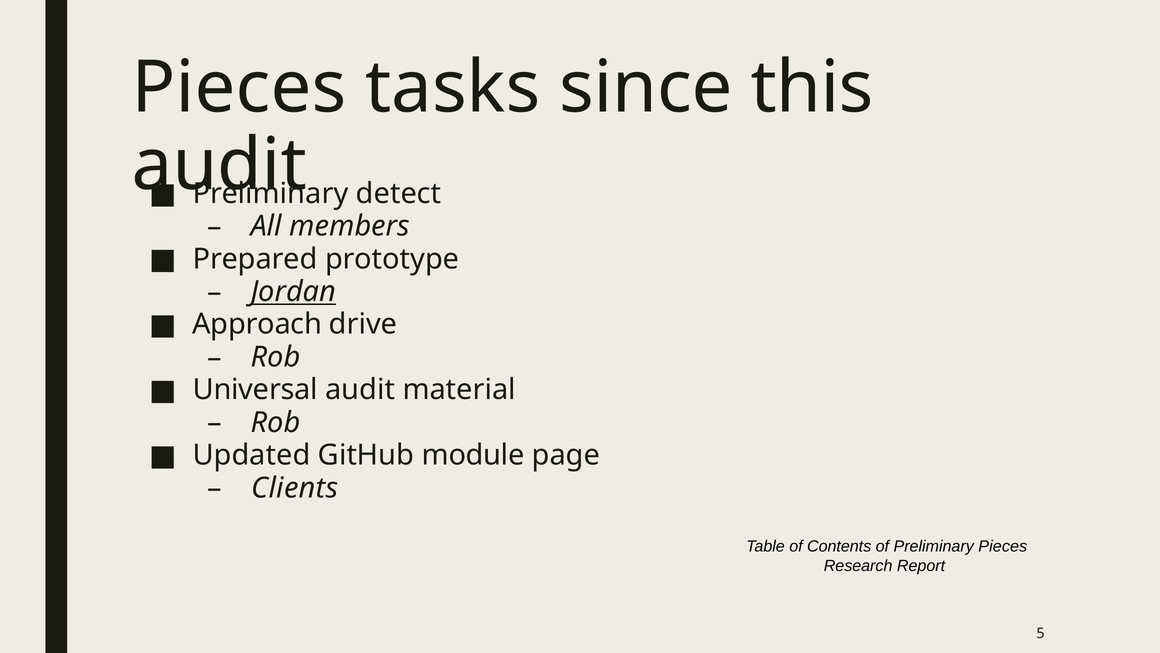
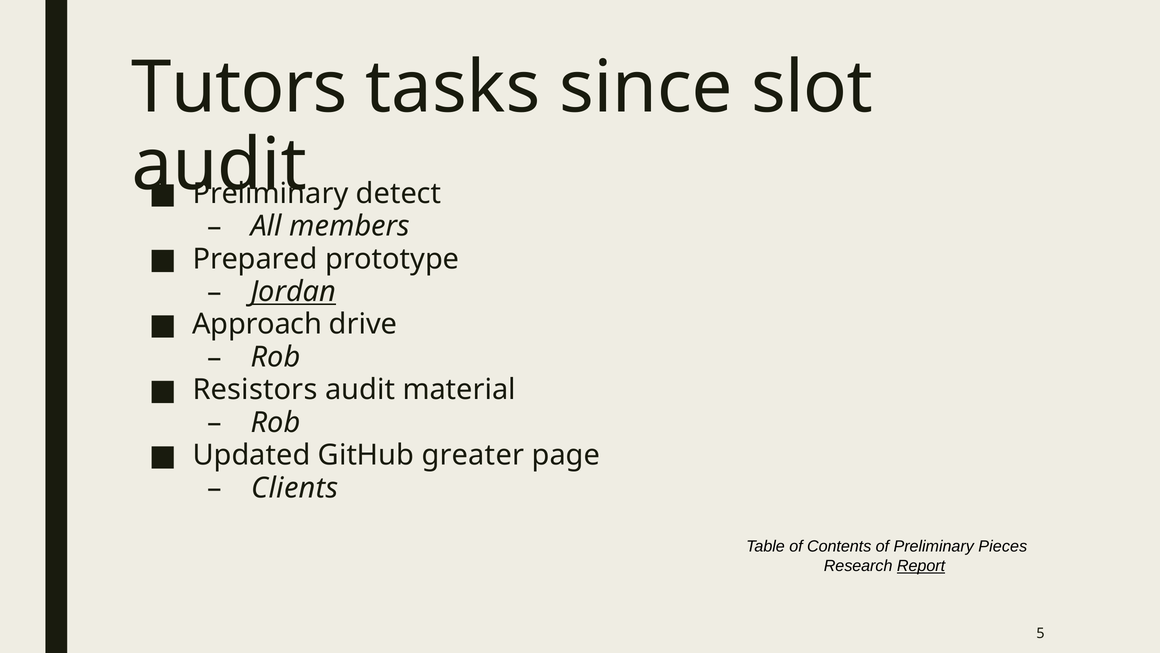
Pieces: Pieces -> Tutors (240, 88)
this: this -> slot (812, 88)
Universal: Universal -> Resistors (255, 390)
module: module -> greater (473, 455)
Report underline: none -> present (921, 566)
